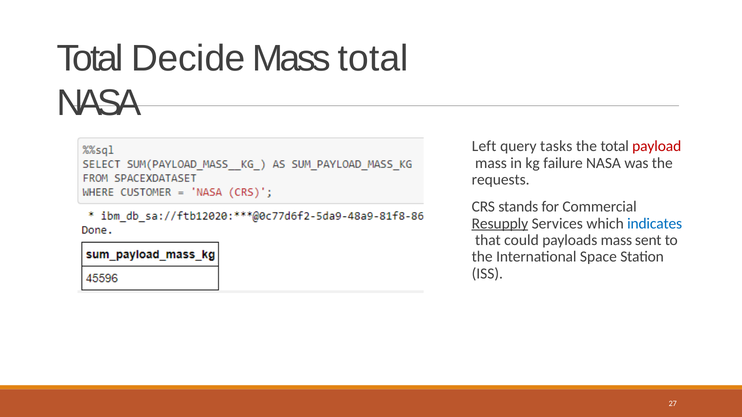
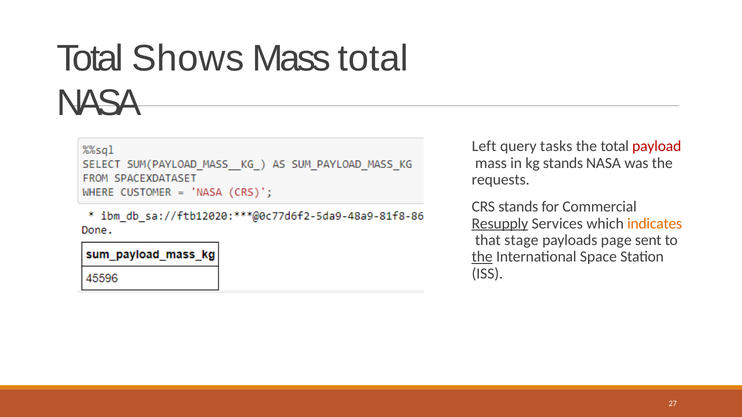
Decide: Decide -> Shows (188, 59)
kg failure: failure -> stands (563, 163)
indicates colour: blue -> orange (655, 224)
could: could -> stage (521, 240)
payloads mass: mass -> page (616, 240)
the underline: none -> present (482, 257)
